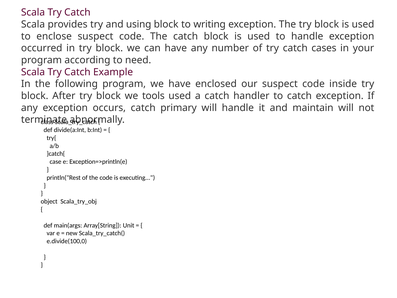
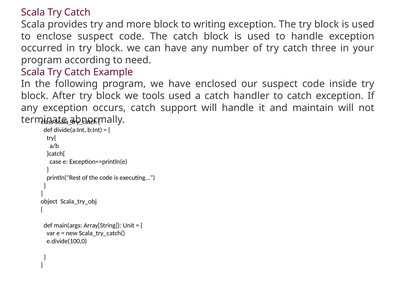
using: using -> more (139, 24)
cases: cases -> three (324, 48)
primary: primary -> support (179, 108)
